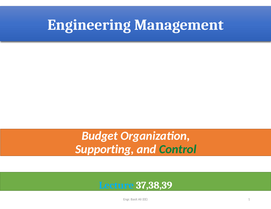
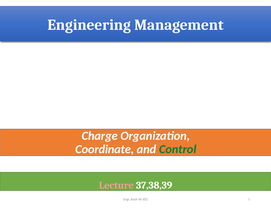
Budget: Budget -> Charge (100, 136)
Supporting: Supporting -> Coordinate (105, 149)
Lecture colour: light blue -> pink (116, 186)
